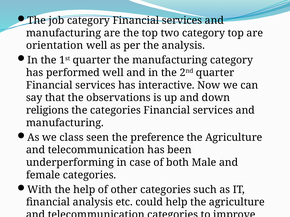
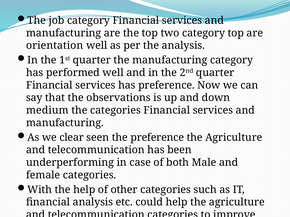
has interactive: interactive -> preference (166, 85)
religions: religions -> medium (47, 111)
class: class -> clear (72, 138)
